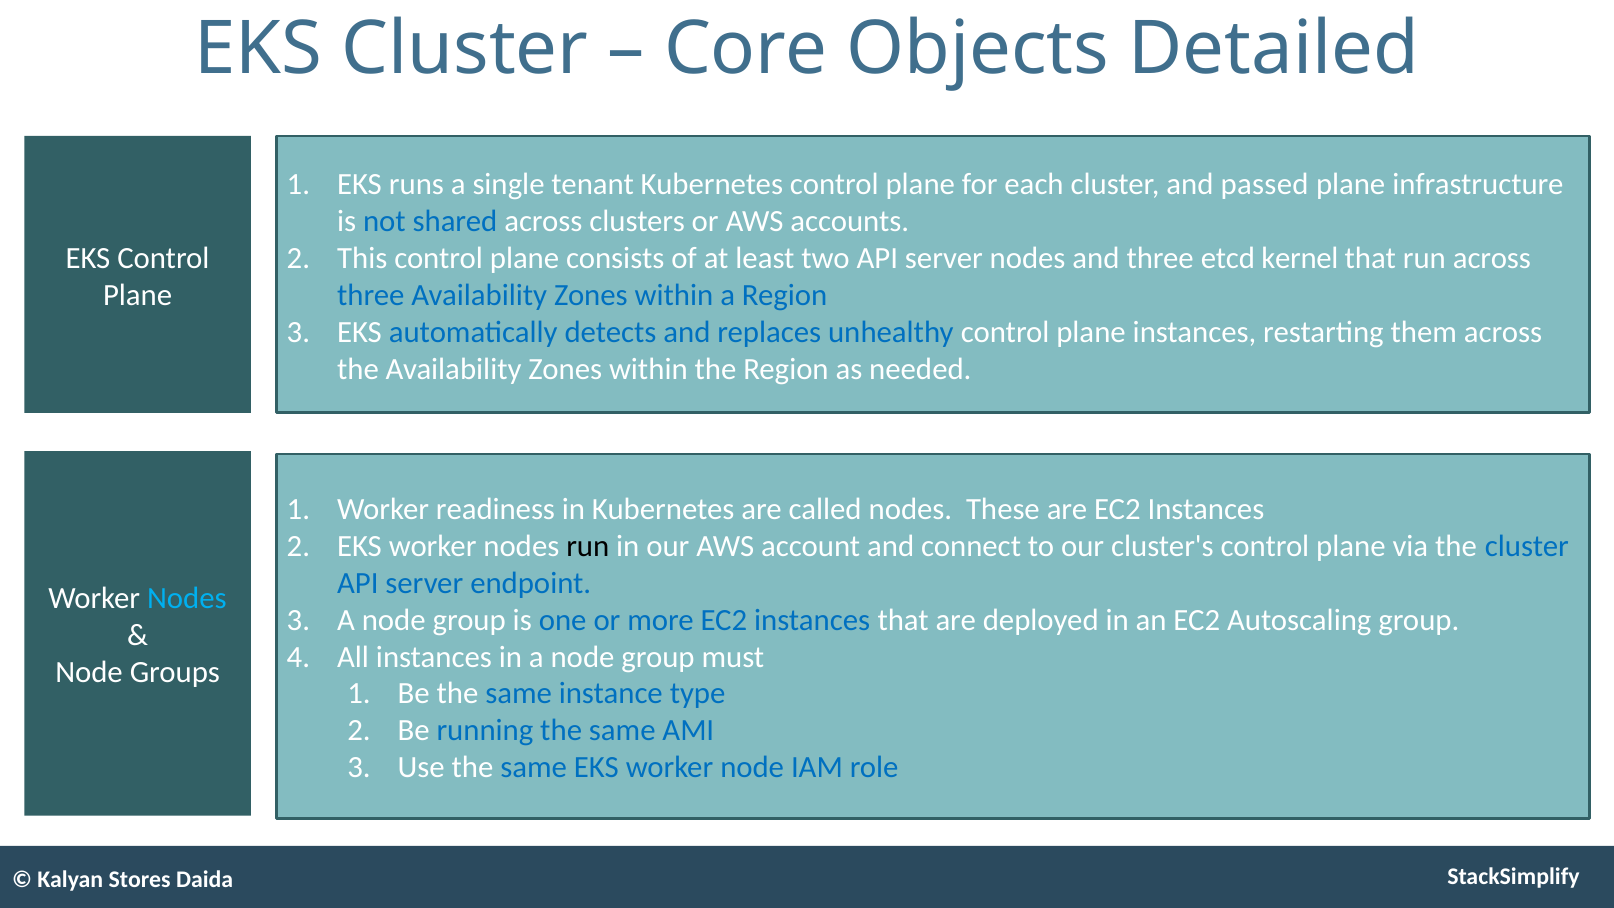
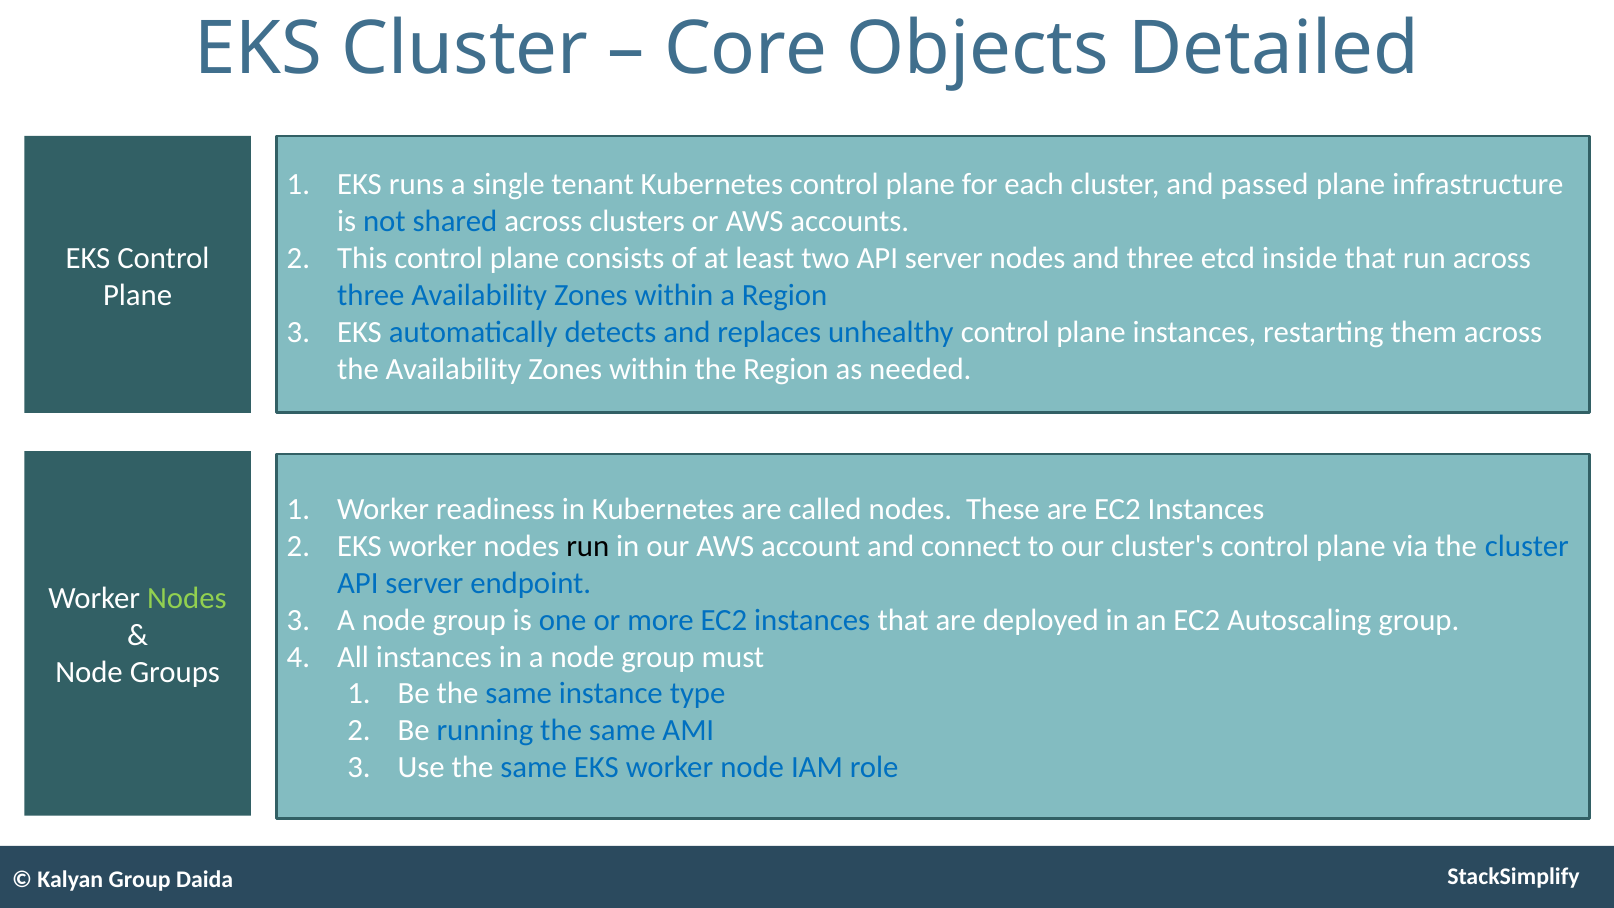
kernel: kernel -> inside (1300, 258)
Nodes colour: light blue -> light green (187, 599)
Kalyan Stores: Stores -> Group (140, 880)
